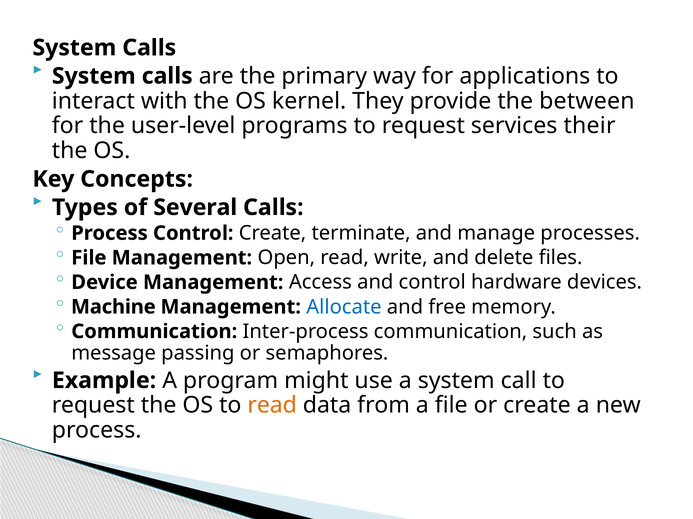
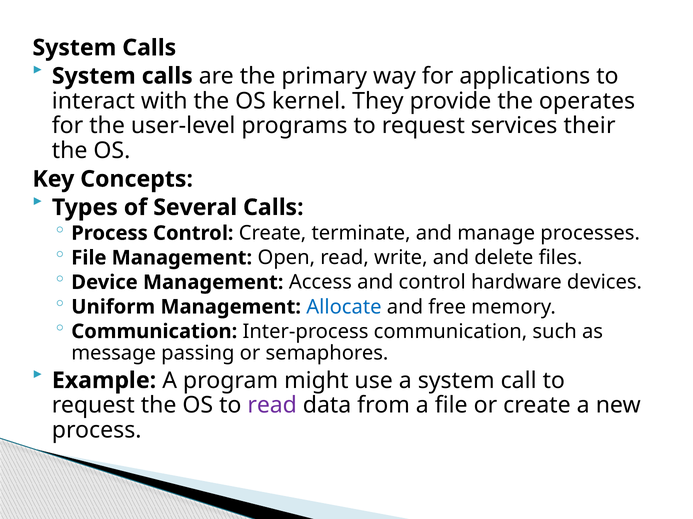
between: between -> operates (587, 101)
Machine: Machine -> Uniform (113, 307)
read colour: orange -> purple (272, 406)
